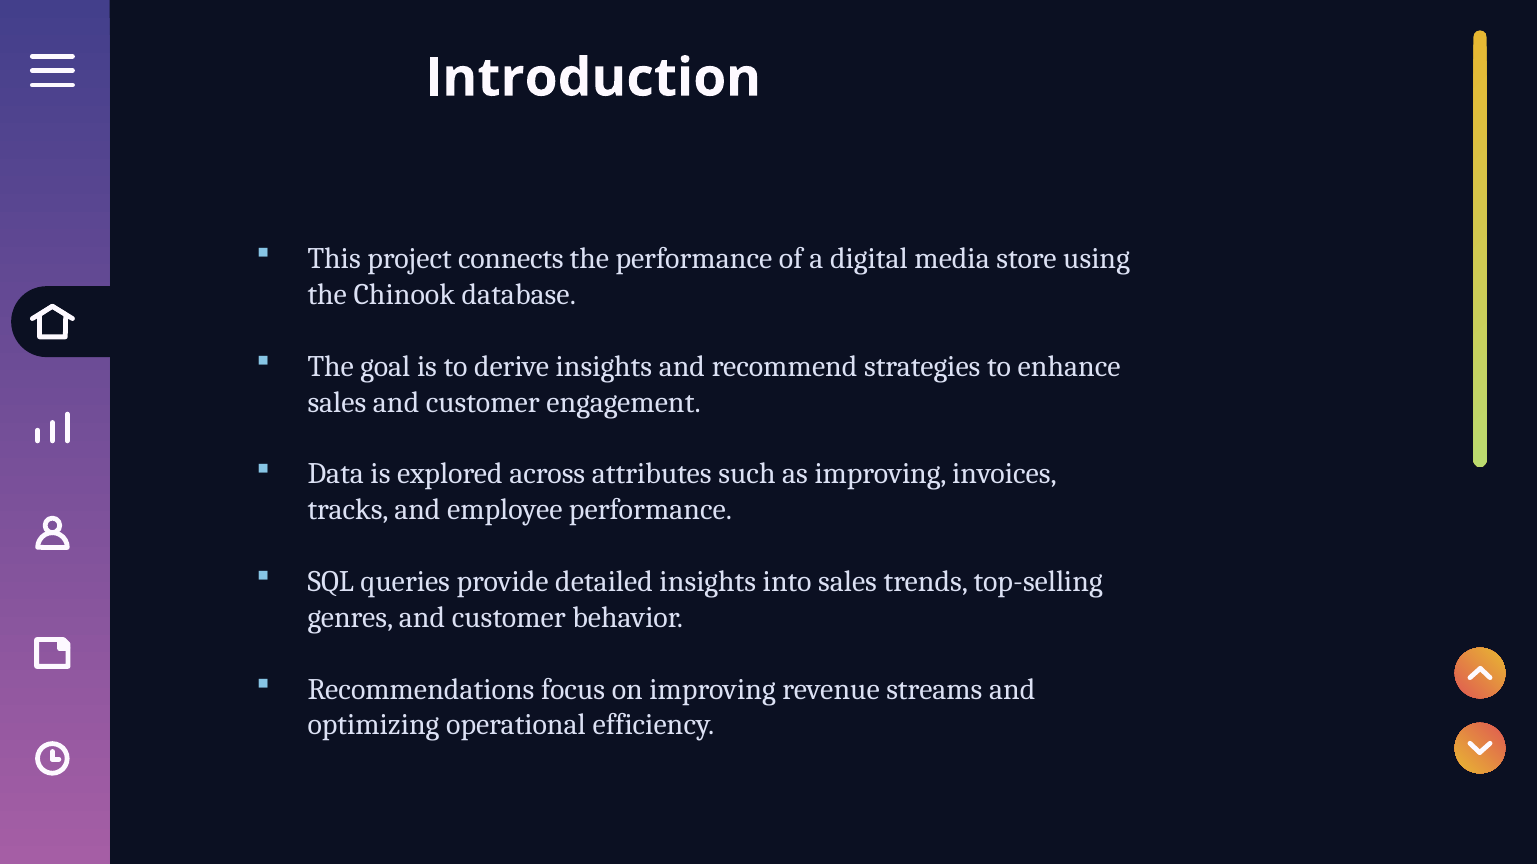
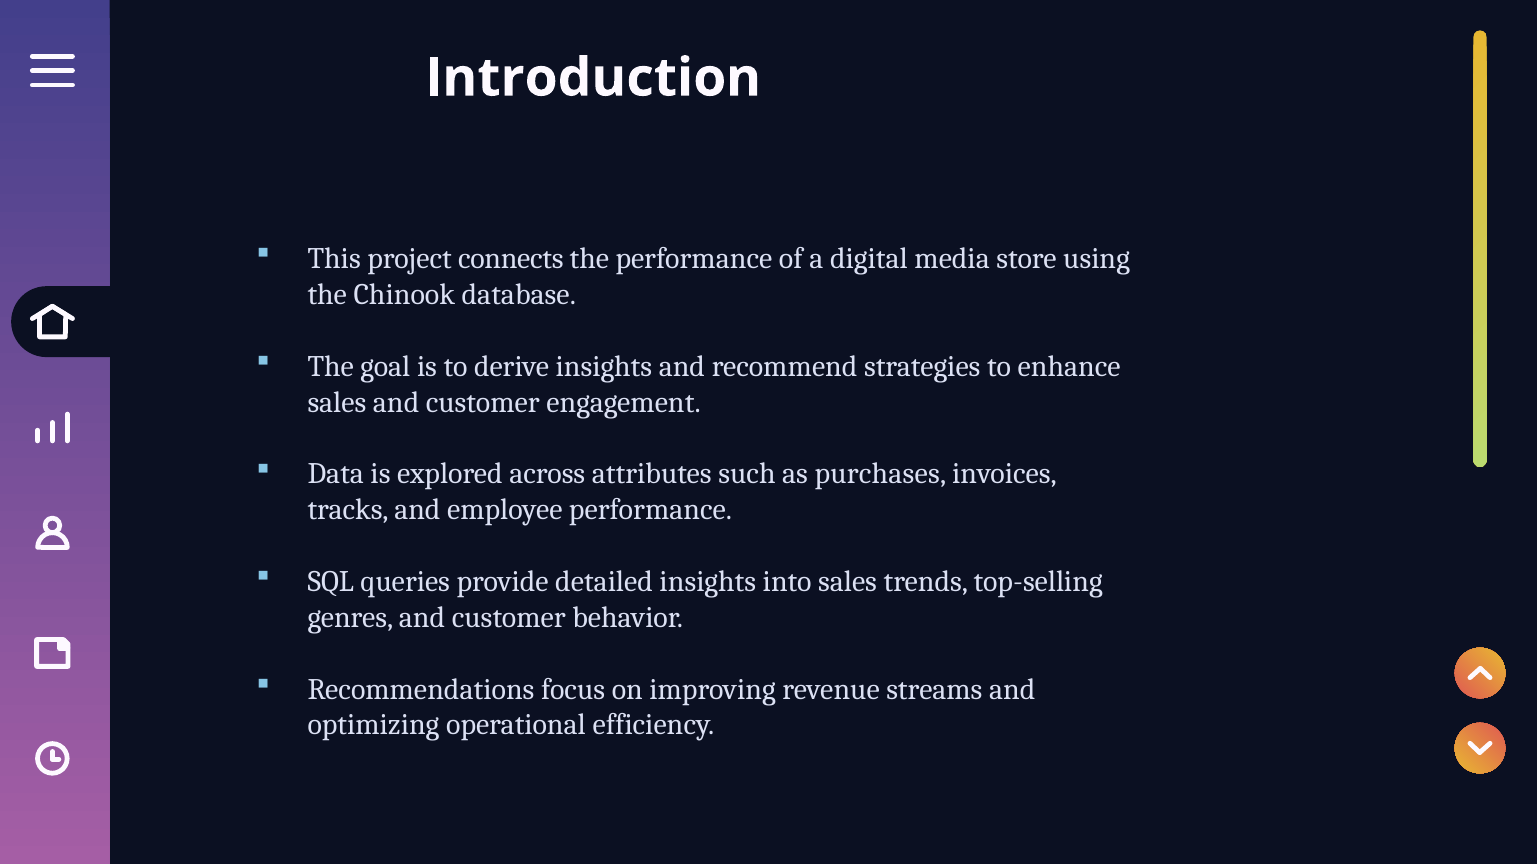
as improving: improving -> purchases (880, 474)
